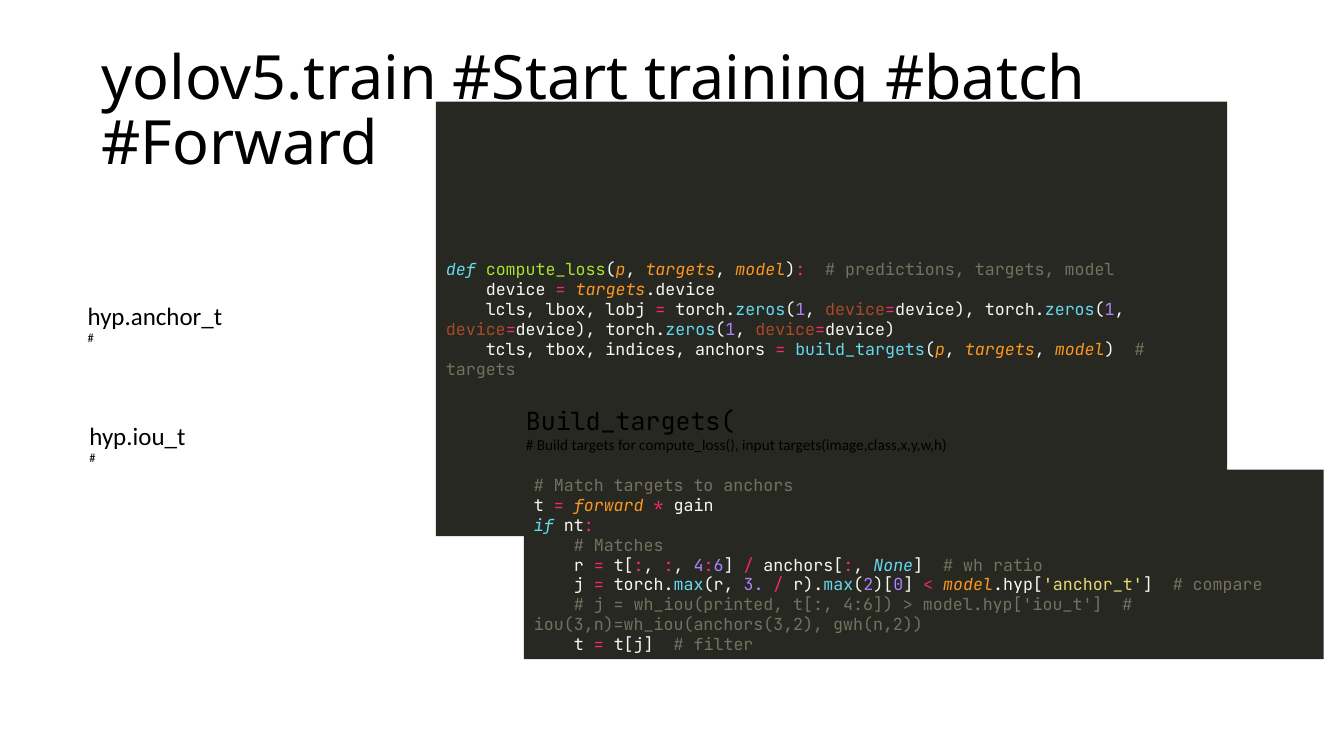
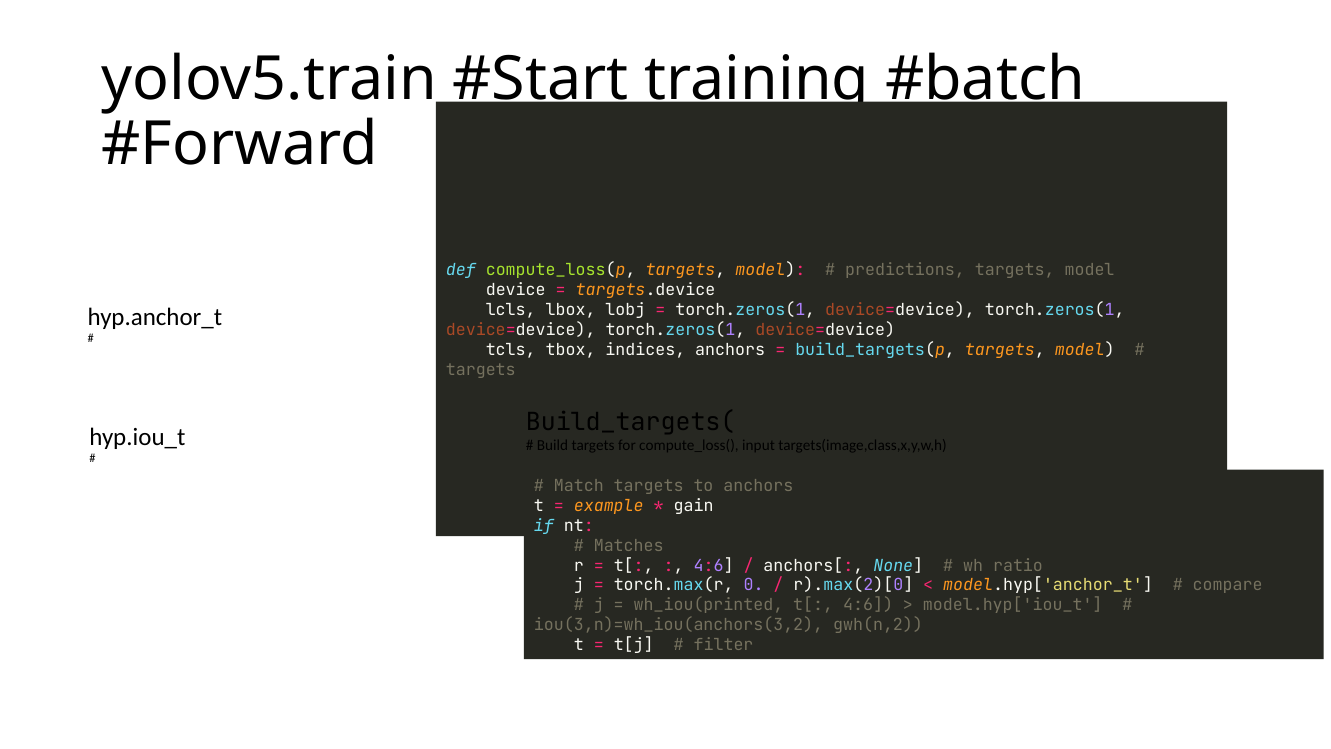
forward: forward -> example (609, 505)
3: 3 -> 0 (754, 585)
